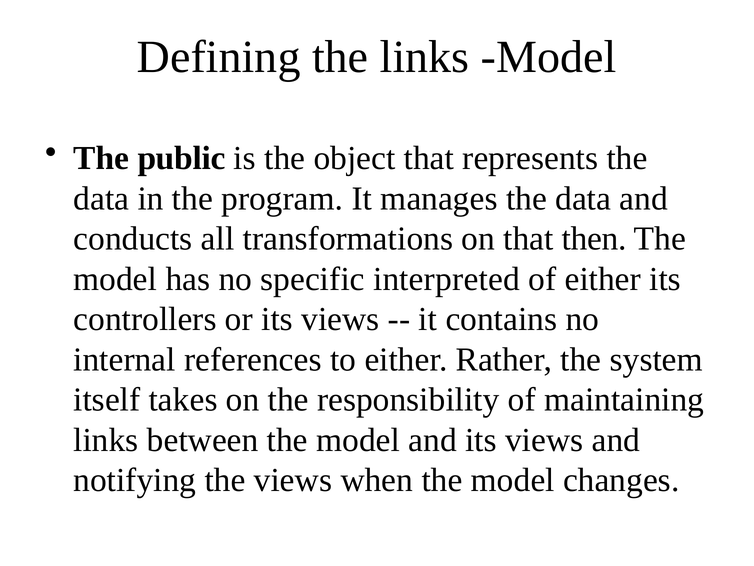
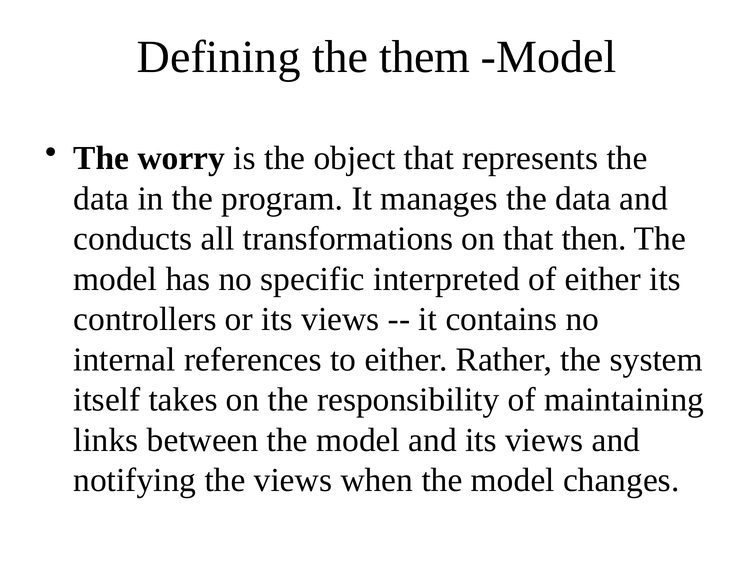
the links: links -> them (425, 57)
public: public -> worry (181, 158)
